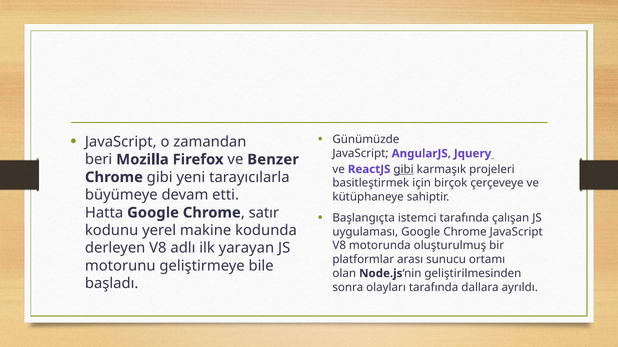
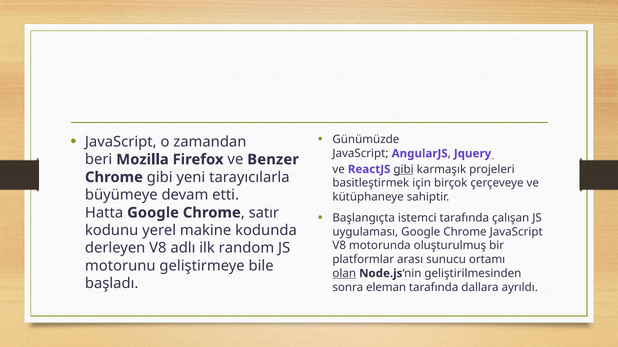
yarayan: yarayan -> random (246, 249)
olan underline: none -> present (344, 274)
olayları: olayları -> eleman (386, 288)
